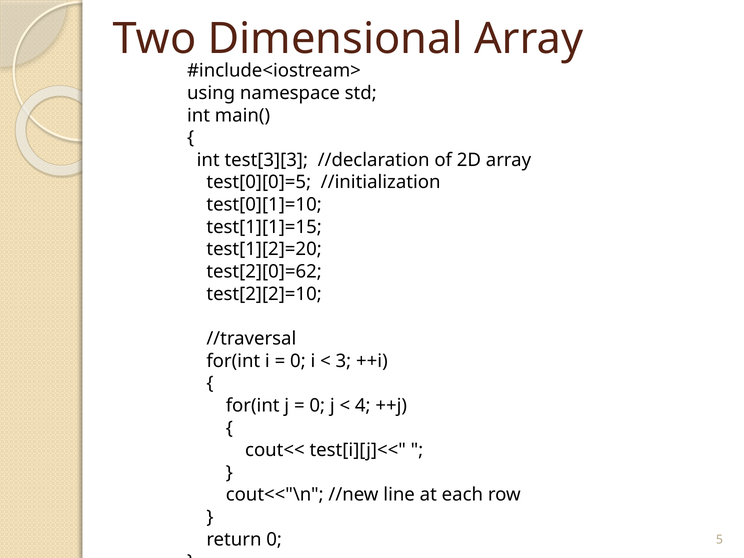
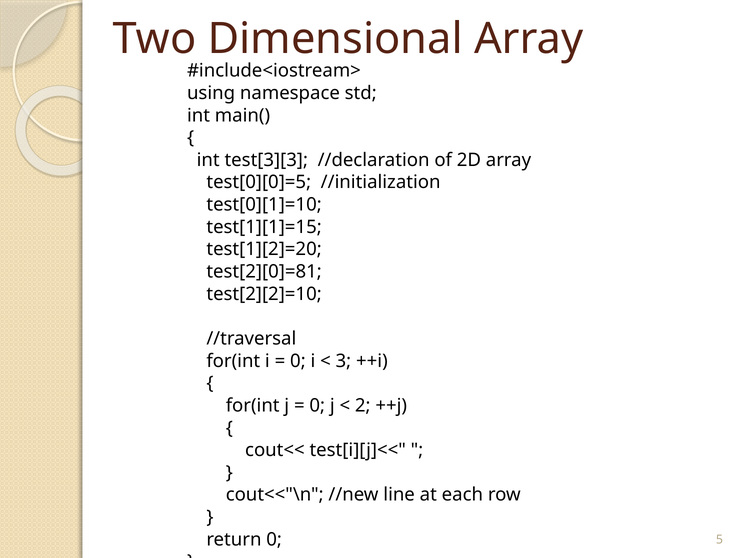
test[2][0]=62: test[2][0]=62 -> test[2][0]=81 (264, 272)
4: 4 -> 2 (363, 406)
